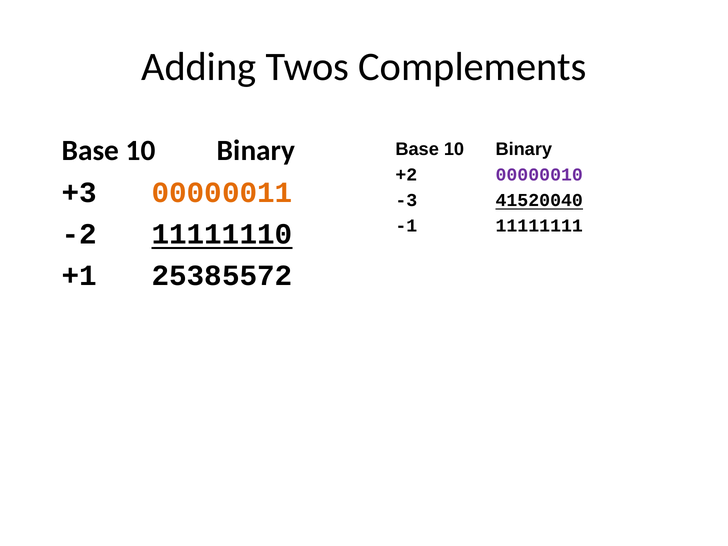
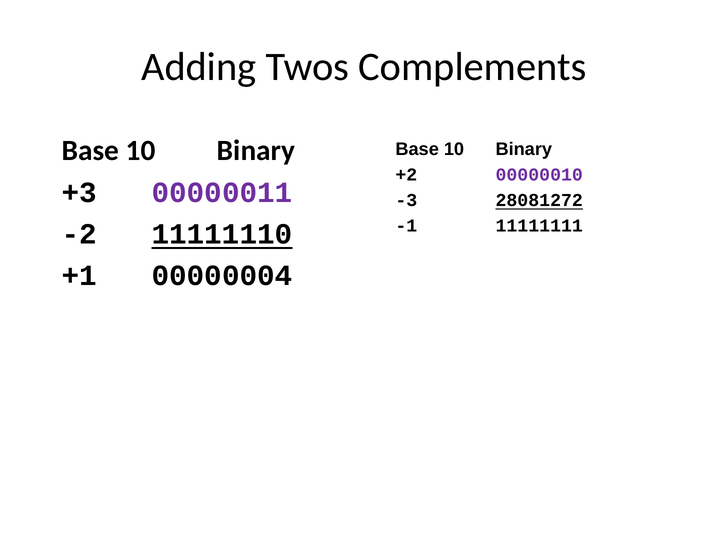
00000011 colour: orange -> purple (222, 192)
41520040: 41520040 -> 28081272 (539, 200)
25385572: 25385572 -> 00000004 (222, 276)
